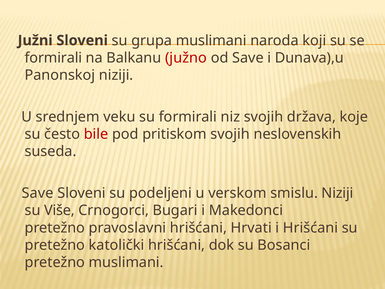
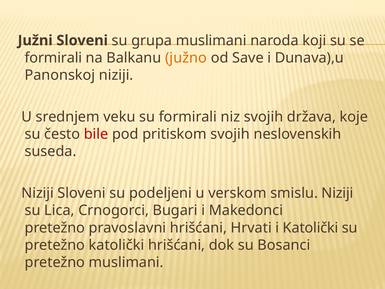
južno colour: red -> orange (186, 58)
Save: Save -> Niziji (38, 193)
Više: Više -> Lica (59, 210)
i Hrišćani: Hrišćani -> Katolički (311, 228)
